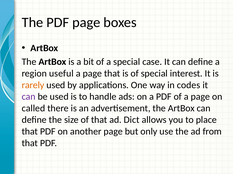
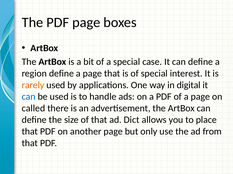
region useful: useful -> define (61, 74)
codes: codes -> digital (189, 85)
can colour: purple -> blue (29, 97)
